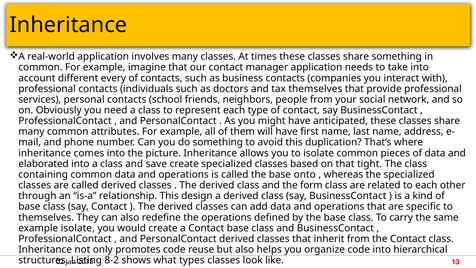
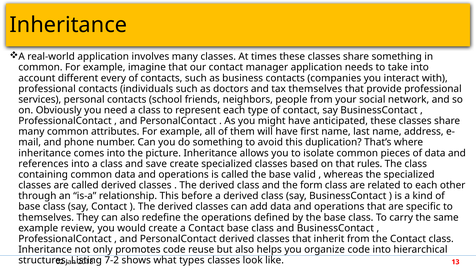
elaborated: elaborated -> references (43, 164)
tight: tight -> rules (370, 164)
onto: onto -> valid (305, 174)
design: design -> before (197, 196)
example isolate: isolate -> review (78, 228)
8-2: 8-2 -> 7-2 (112, 260)
